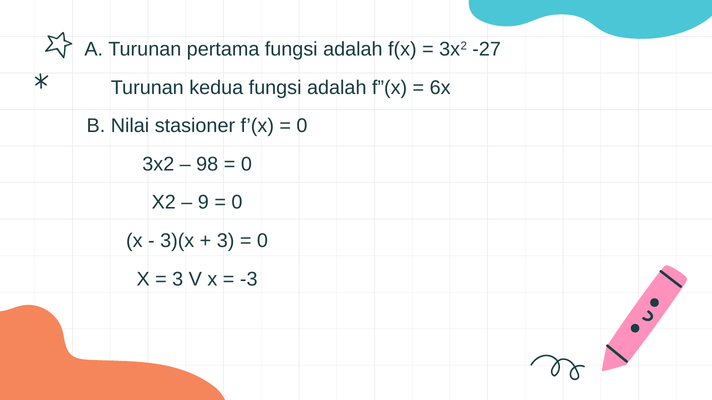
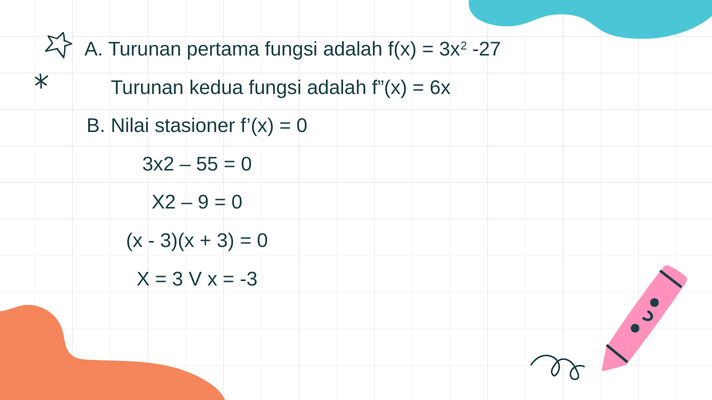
98: 98 -> 55 (207, 164)
